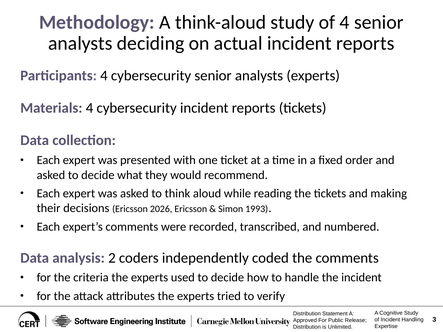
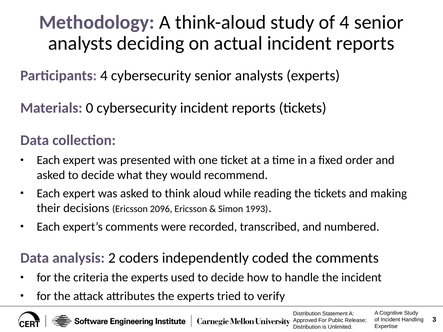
Materials 4: 4 -> 0 (90, 108)
2026: 2026 -> 2096 (161, 209)
